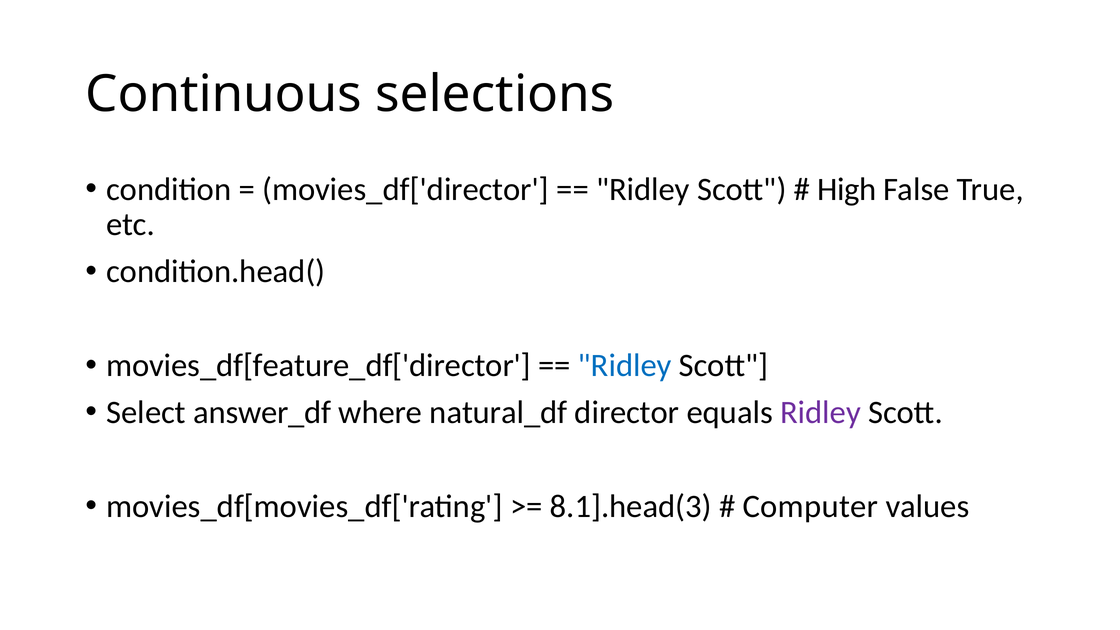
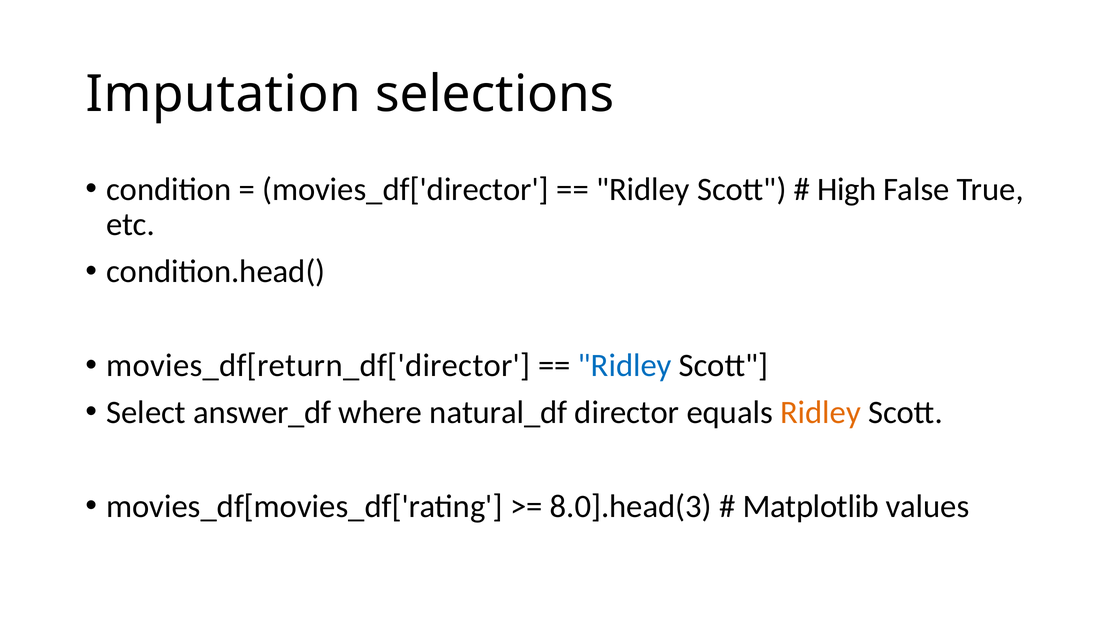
Continuous: Continuous -> Imputation (223, 94)
movies_df[feature_df['director: movies_df[feature_df['director -> movies_df[return_df['director (318, 366)
Ridley colour: purple -> orange (821, 412)
8.1].head(3: 8.1].head(3 -> 8.0].head(3 (631, 506)
Computer: Computer -> Matplotlib (811, 506)
